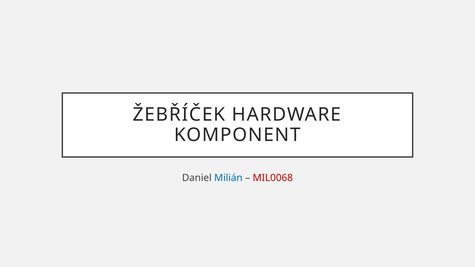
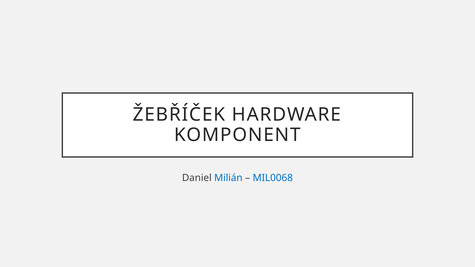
MIL0068 colour: red -> blue (273, 178)
